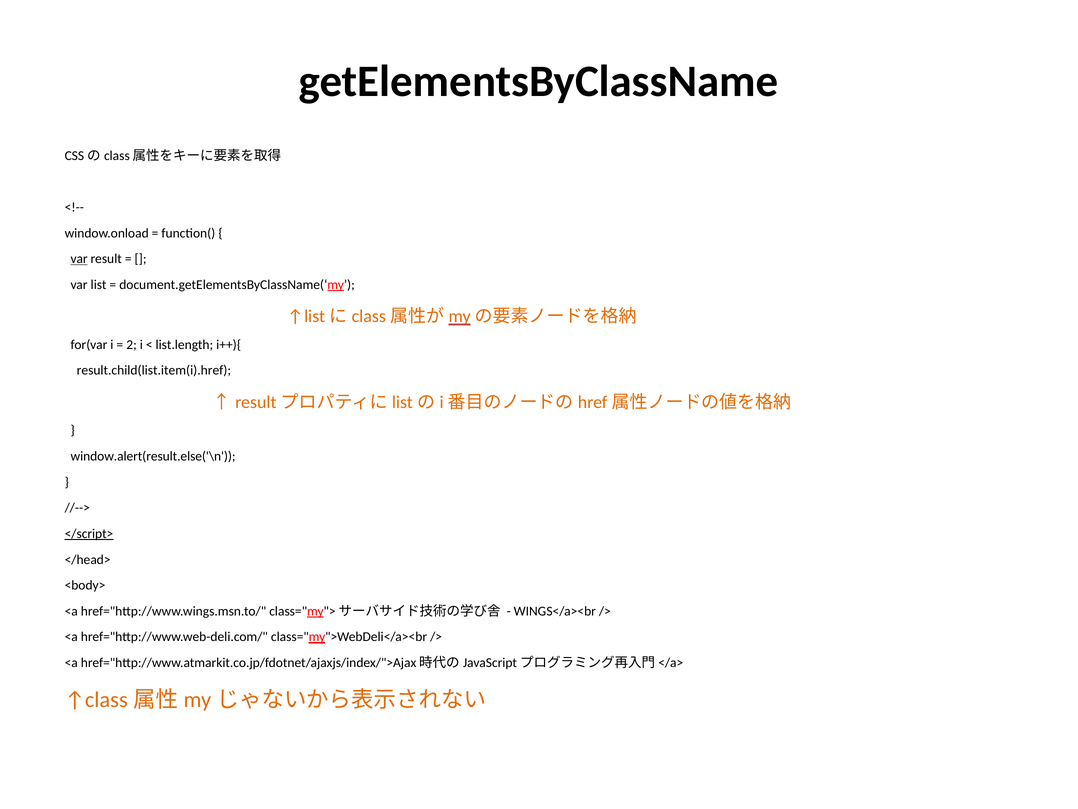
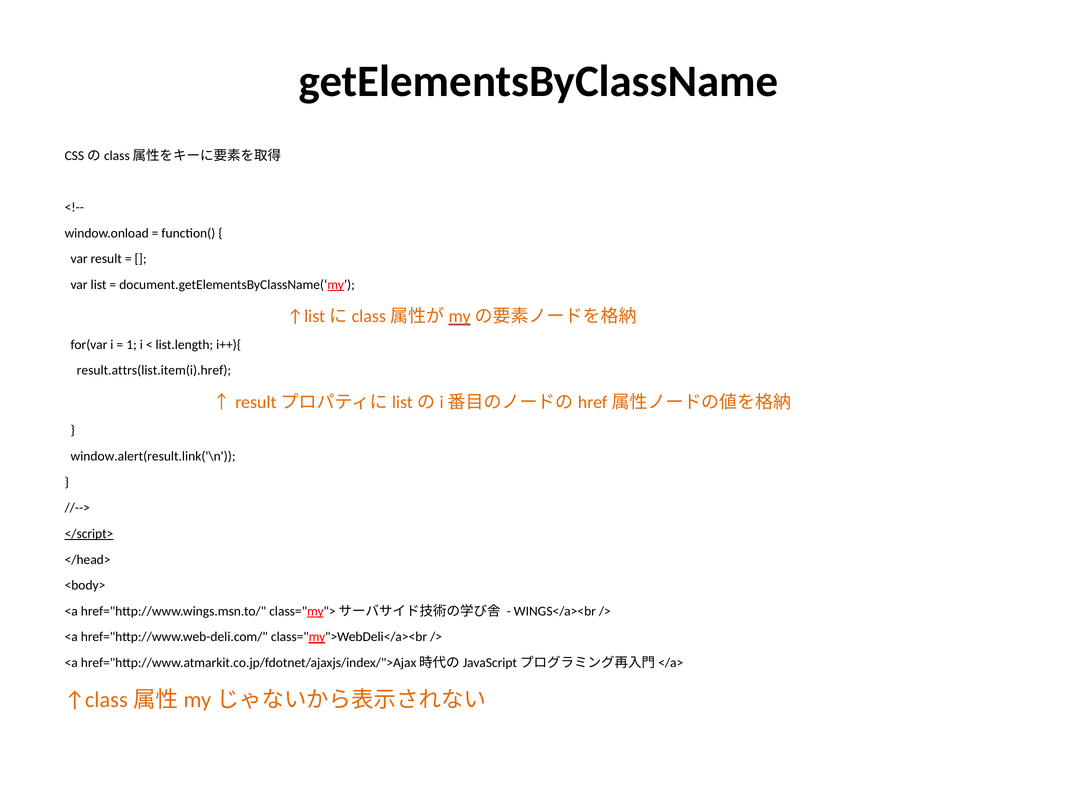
var underline: present -> none (79, 259)
2: 2 -> 1 (132, 344)
result.child(list.item(i).href: result.child(list.item(i).href -> result.attrs(list.item(i).href (154, 370)
window.alert(result.else('\n: window.alert(result.else('\n -> window.alert(result.link('\n (153, 456)
